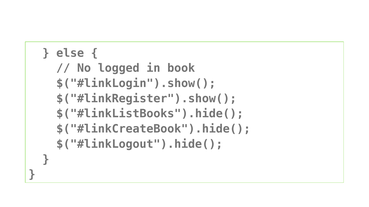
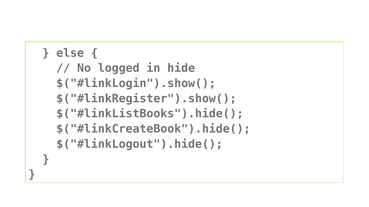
book: book -> hide (181, 68)
